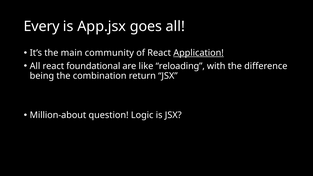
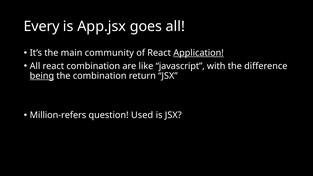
react foundational: foundational -> combination (93, 66)
reloading: reloading -> javascript (180, 66)
being underline: none -> present (42, 76)
Million-about: Million-about -> Million-refers (58, 115)
Logic: Logic -> Used (142, 115)
